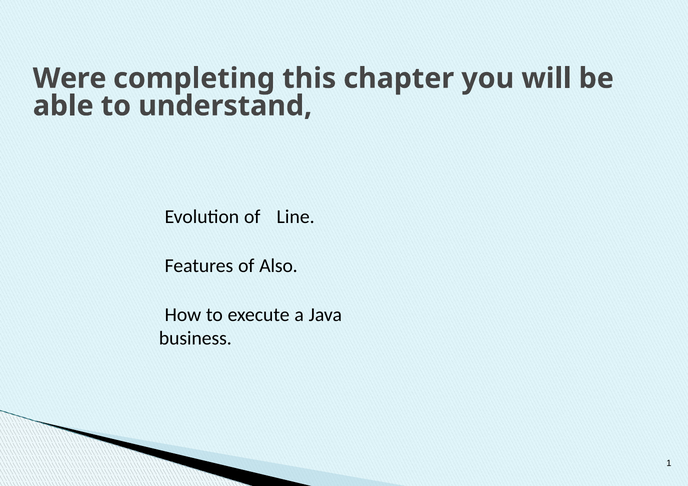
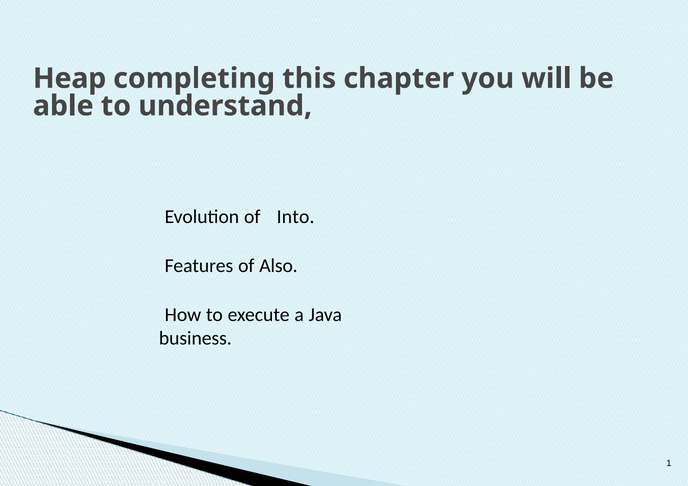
Were: Were -> Heap (70, 78)
Line: Line -> Into (296, 217)
